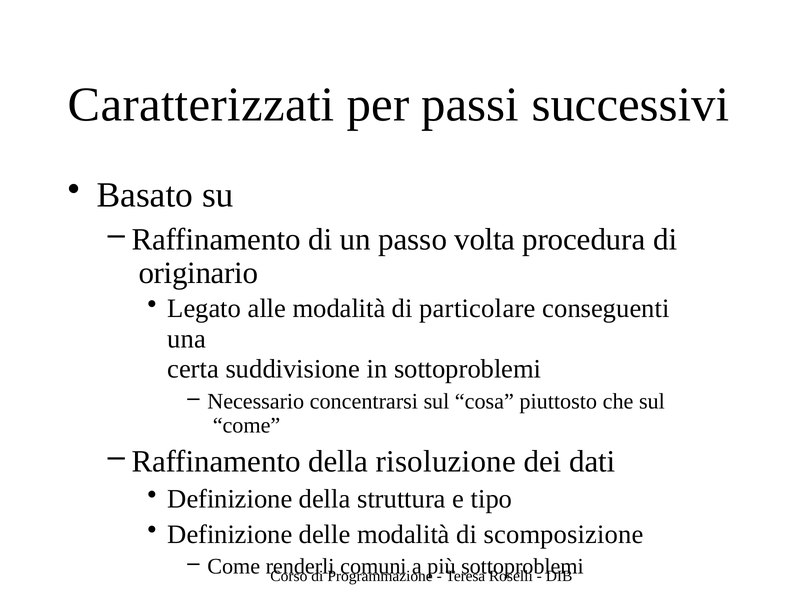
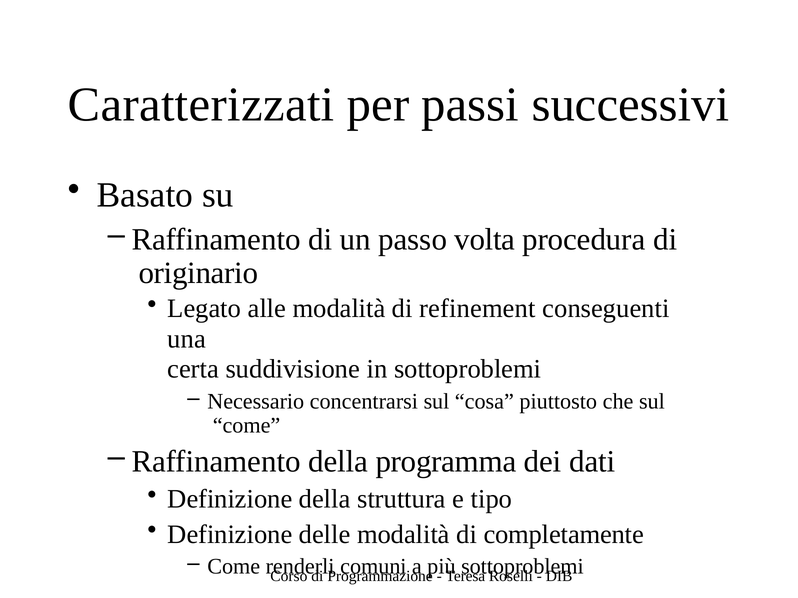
particolare: particolare -> refinement (477, 309)
risoluzione: risoluzione -> programma (446, 462)
scomposizione: scomposizione -> completamente (564, 535)
